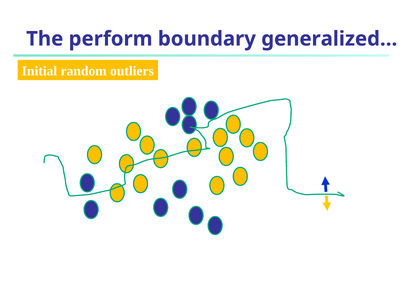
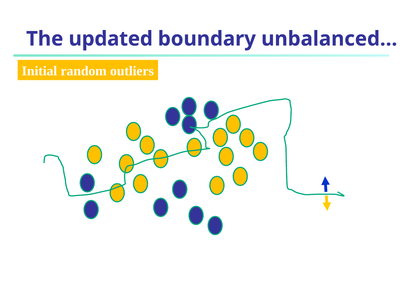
perform: perform -> updated (111, 39)
generalized…: generalized… -> unbalanced… (329, 39)
